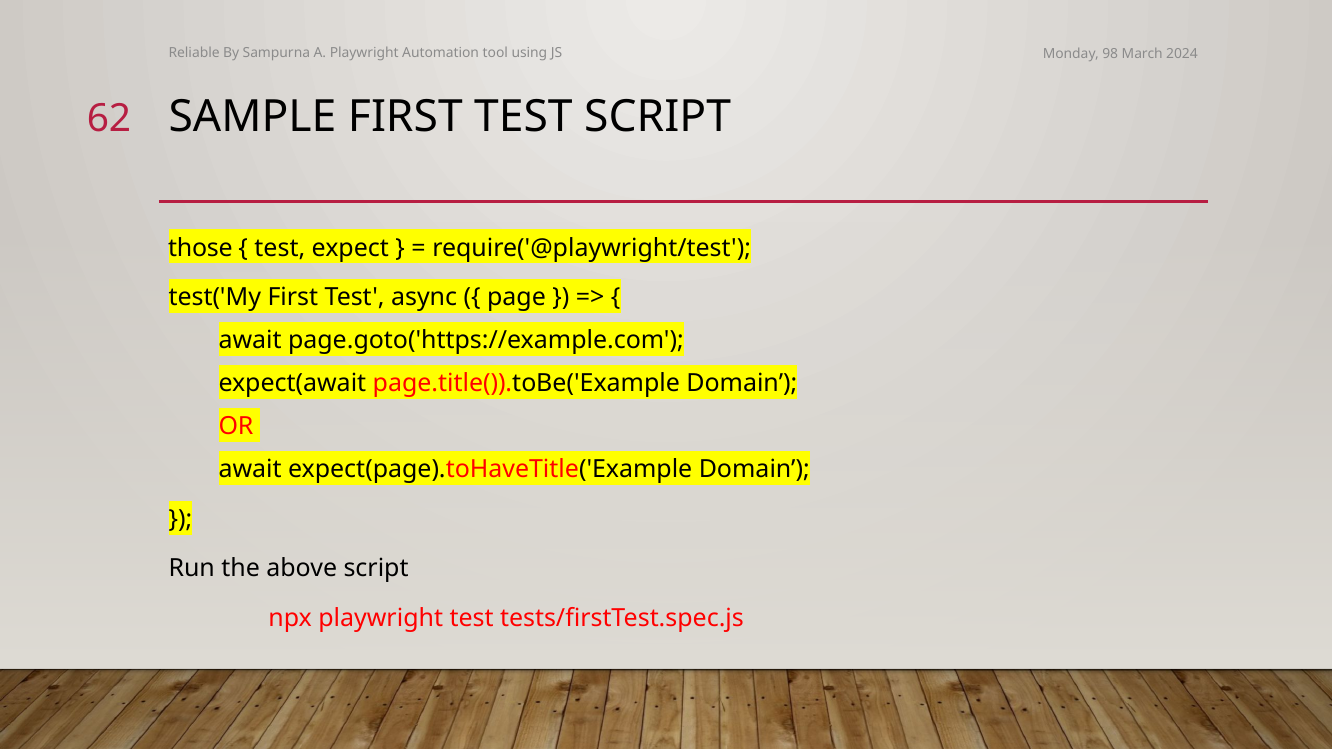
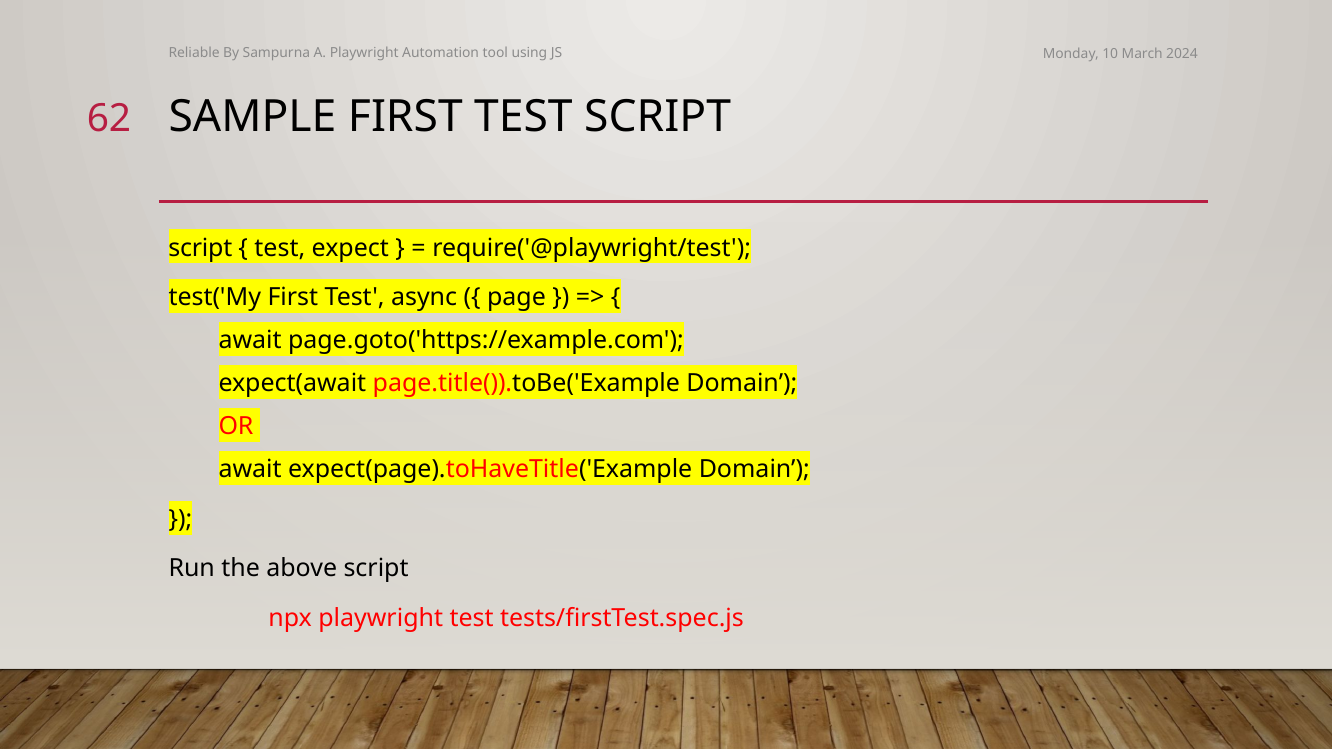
98: 98 -> 10 (1110, 54)
those: those -> script (200, 248)
